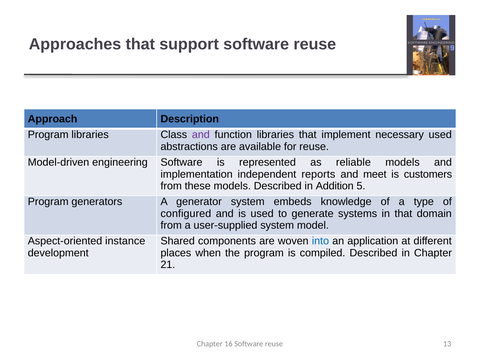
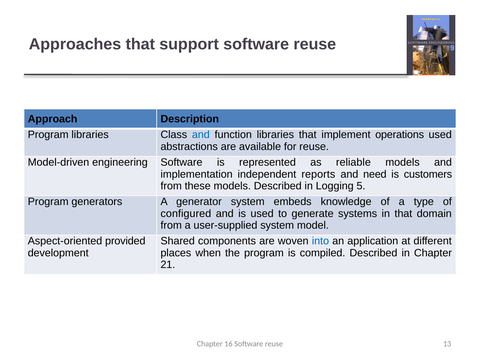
and colour: purple -> blue (201, 135)
necessary: necessary -> operations (400, 135)
meet: meet -> need (375, 174)
Addition: Addition -> Logging (335, 186)
instance: instance -> provided (125, 241)
